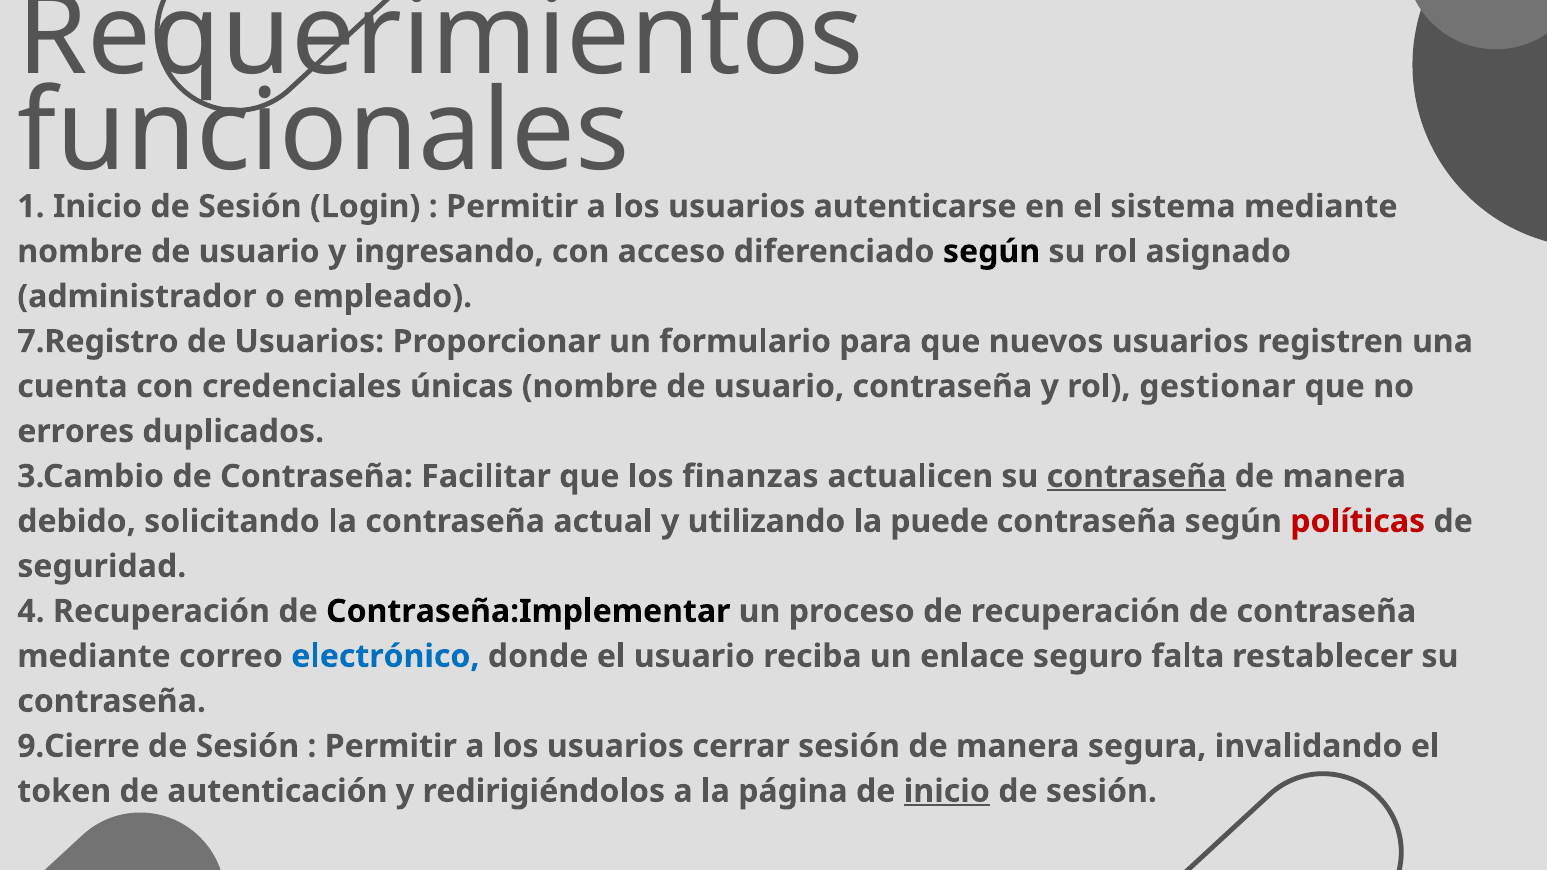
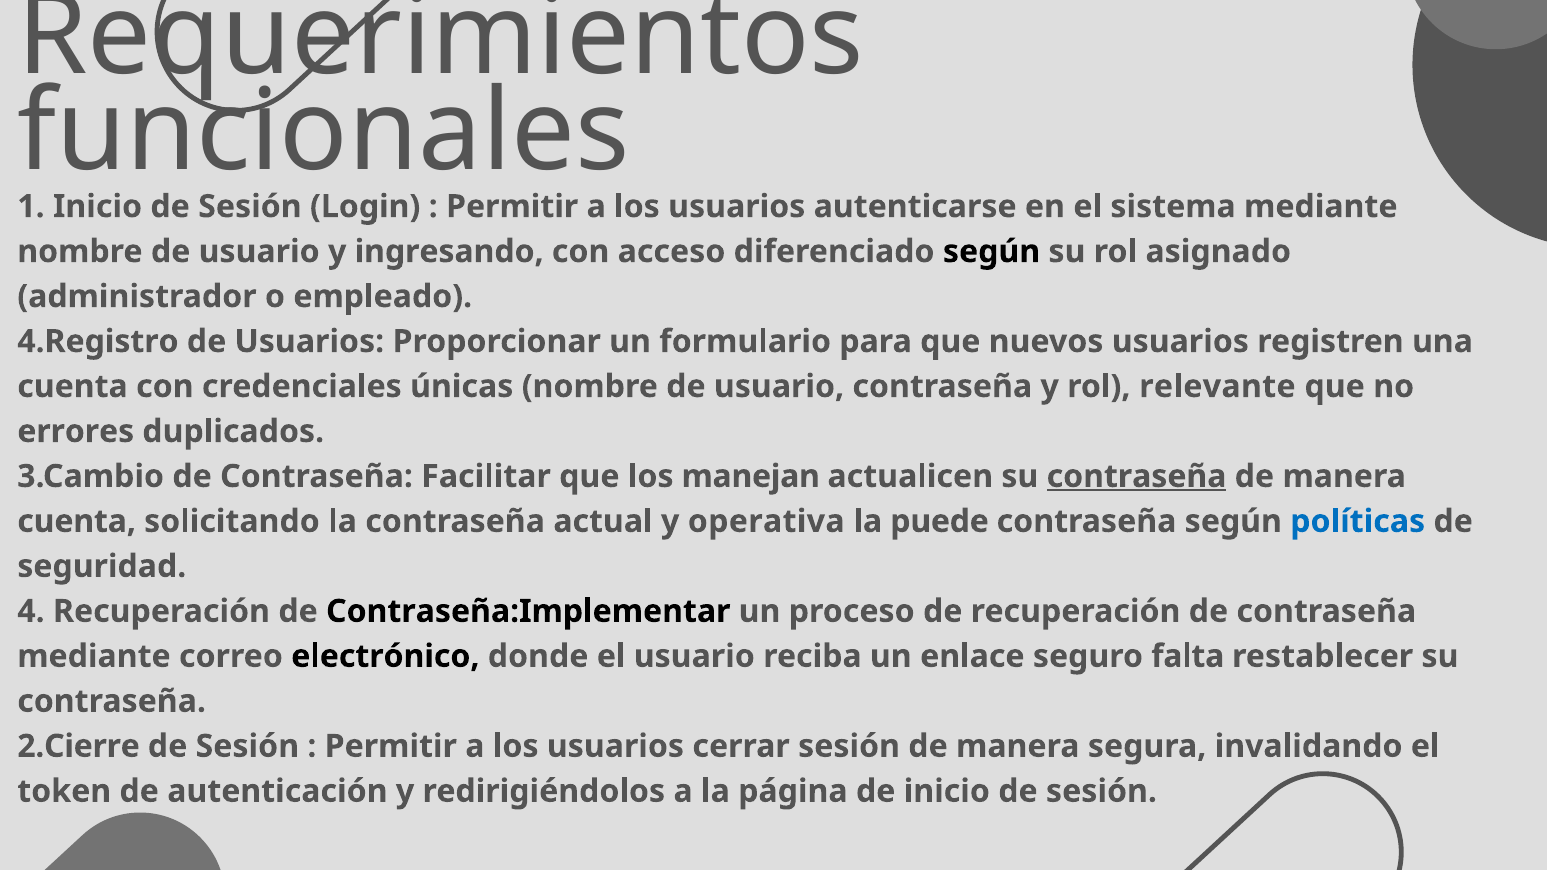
7.Registro: 7.Registro -> 4.Registro (98, 342)
gestionar: gestionar -> relevante (1217, 387)
finanzas: finanzas -> manejan (751, 476)
debido: debido -> cuenta (77, 521)
utilizando: utilizando -> operativa (766, 521)
políticas colour: red -> blue (1358, 521)
electrónico colour: blue -> black (385, 656)
9.Cierre: 9.Cierre -> 2.Cierre (79, 746)
inicio underline: present -> none (947, 791)
